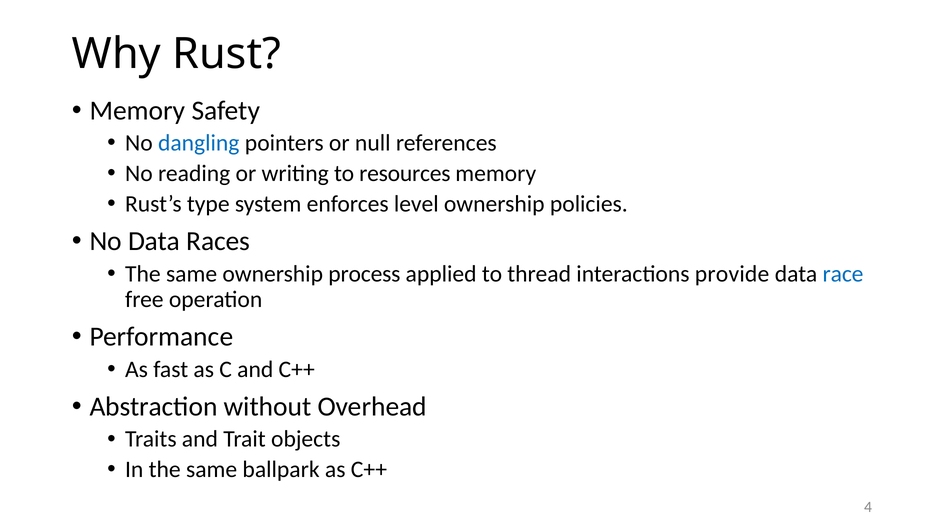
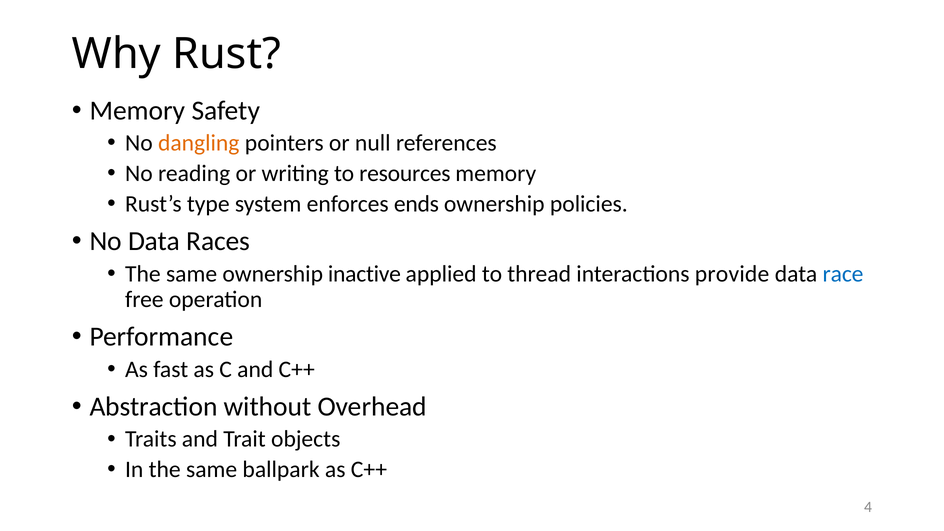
dangling colour: blue -> orange (199, 143)
level: level -> ends (416, 204)
process: process -> inactive (364, 274)
